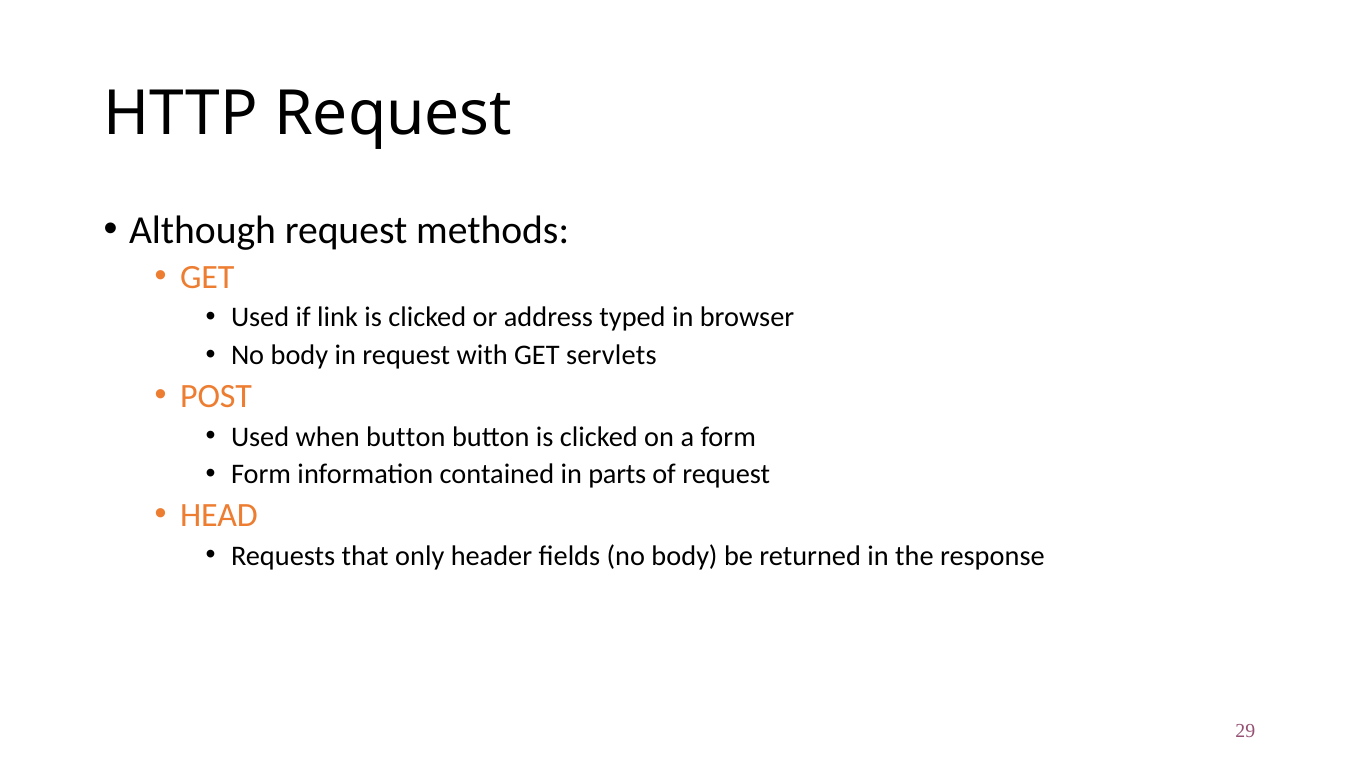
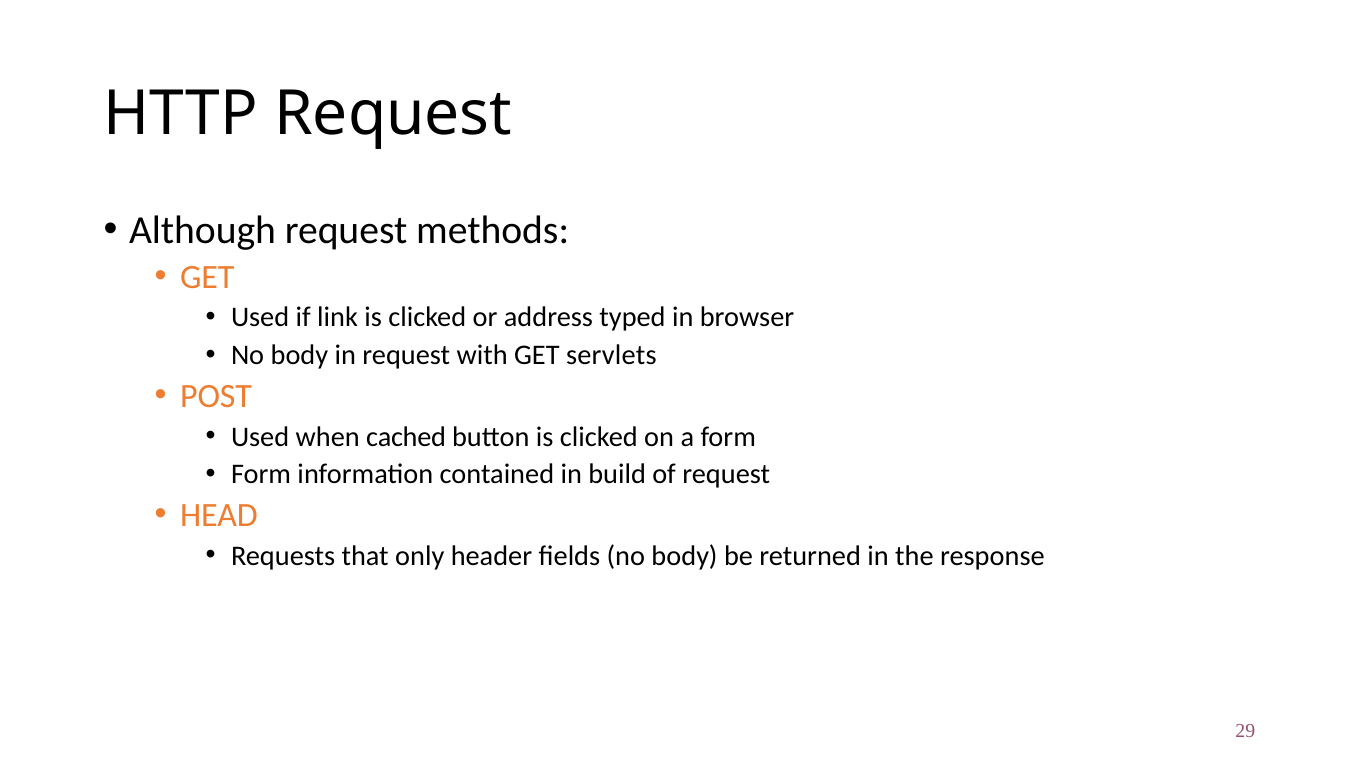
when button: button -> cached (406, 436)
parts: parts -> build (617, 474)
